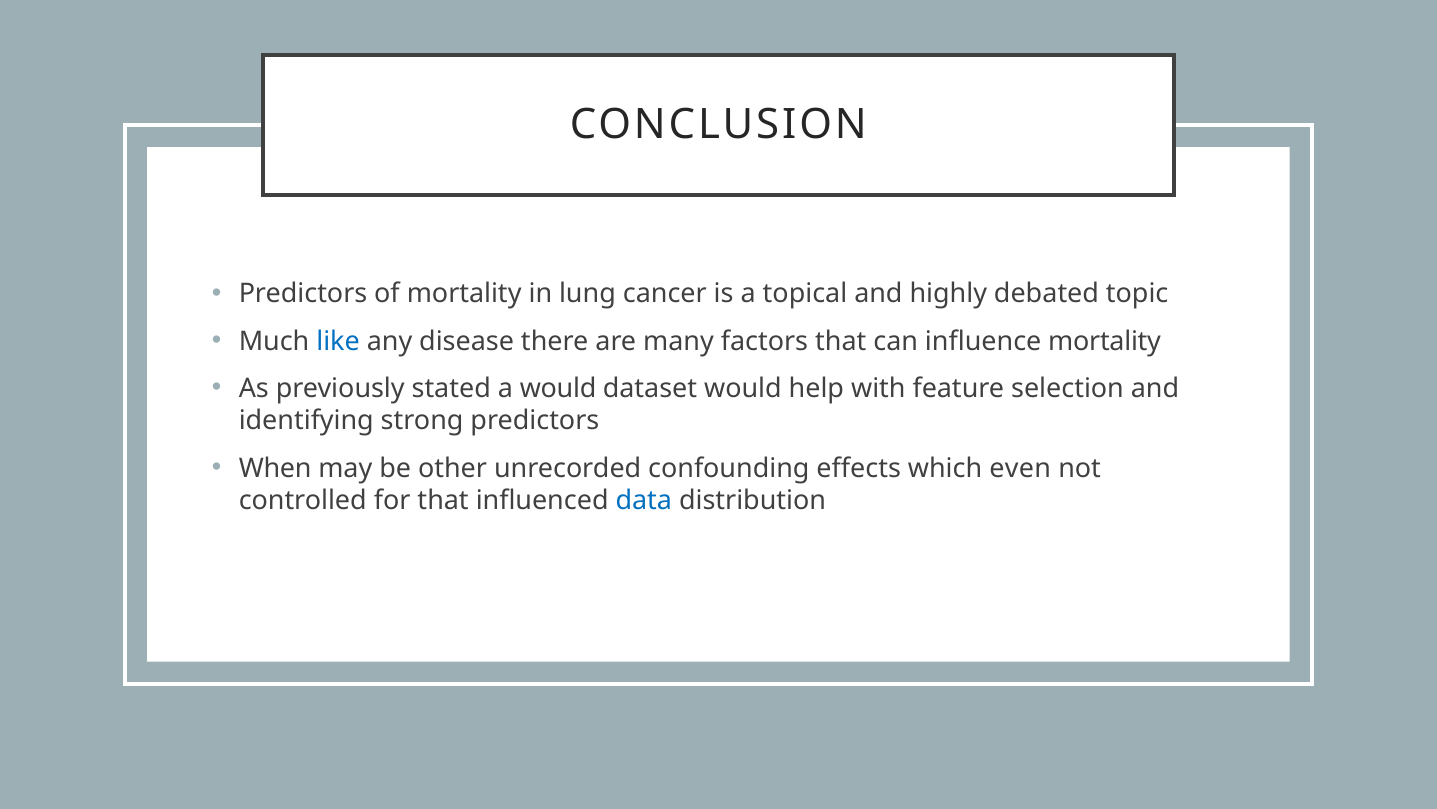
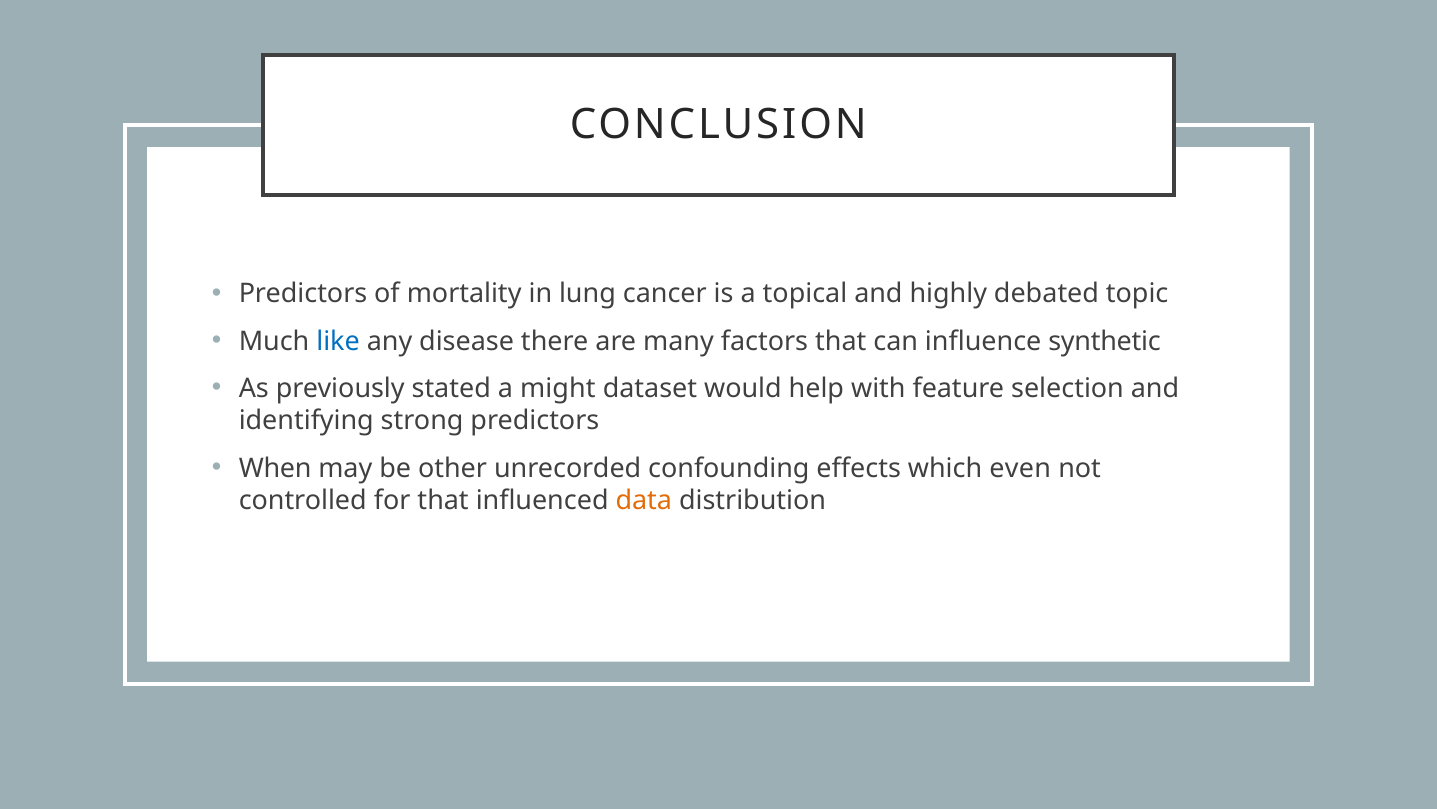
influence mortality: mortality -> synthetic (1105, 341)
a would: would -> might (558, 388)
data colour: blue -> orange (644, 500)
